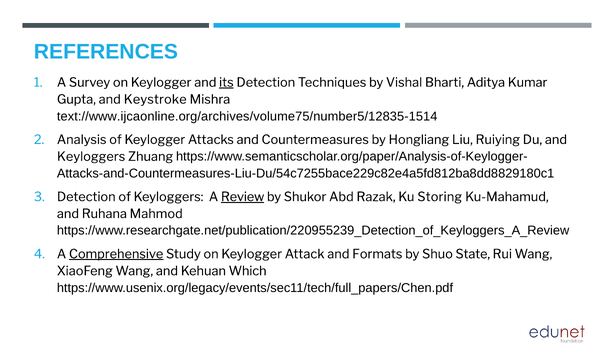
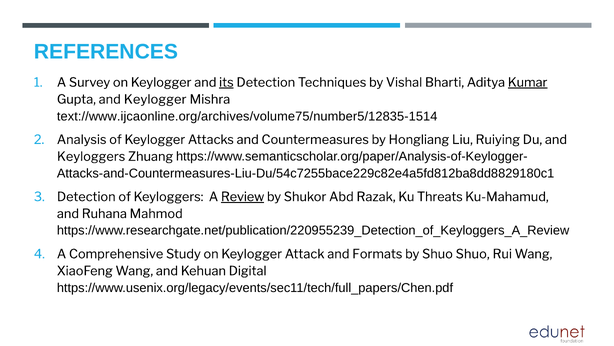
Kumar underline: none -> present (528, 82)
and Keystroke: Keystroke -> Keylogger (155, 99)
Storing: Storing -> Threats (440, 197)
Comprehensive underline: present -> none (116, 254)
Shuo State: State -> Shuo (473, 254)
Which: Which -> Digital (248, 271)
